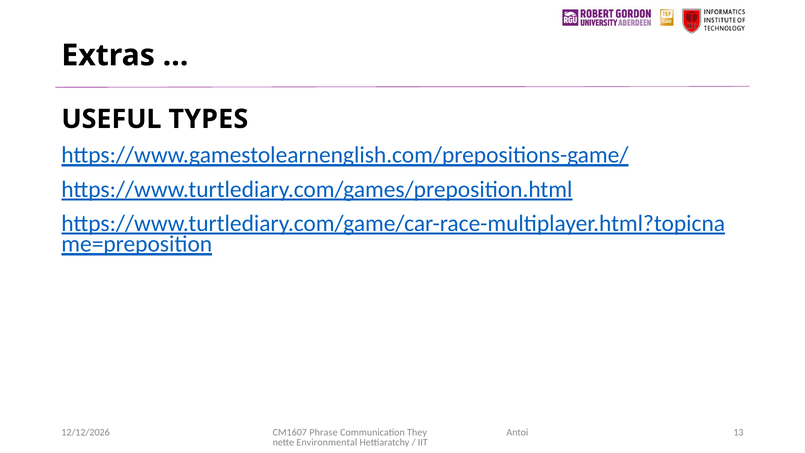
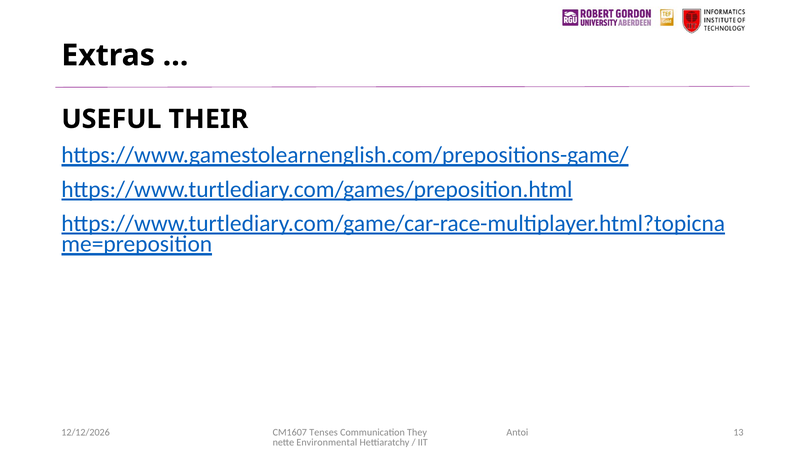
TYPES: TYPES -> THEIR (208, 119)
Phrase: Phrase -> Tenses (324, 432)
